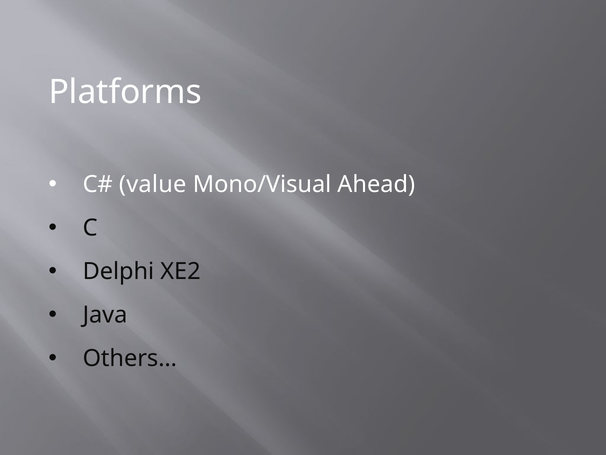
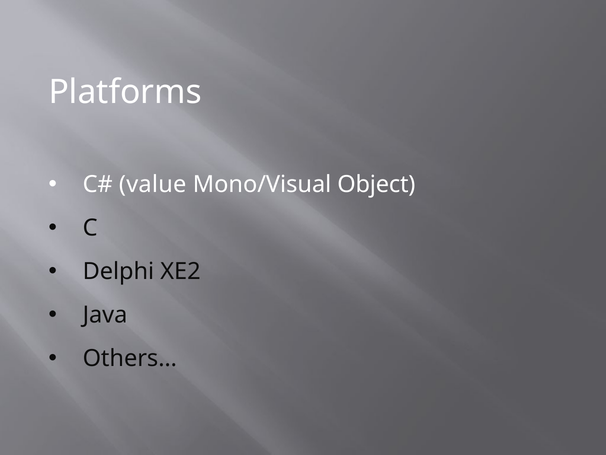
Ahead: Ahead -> Object (376, 184)
